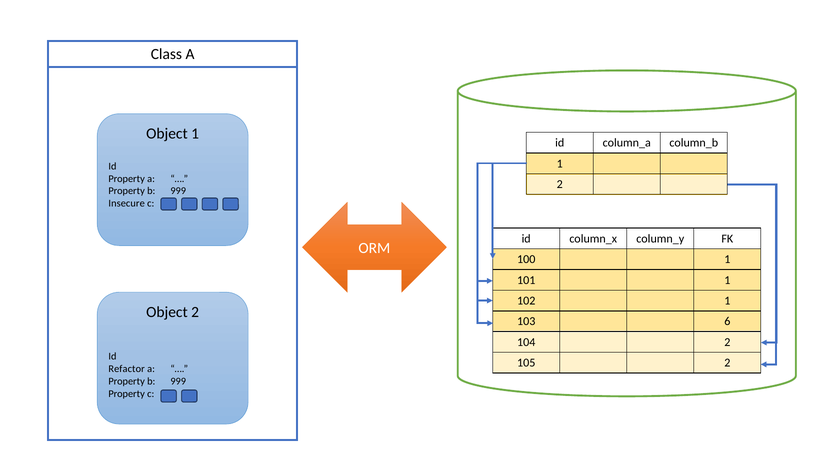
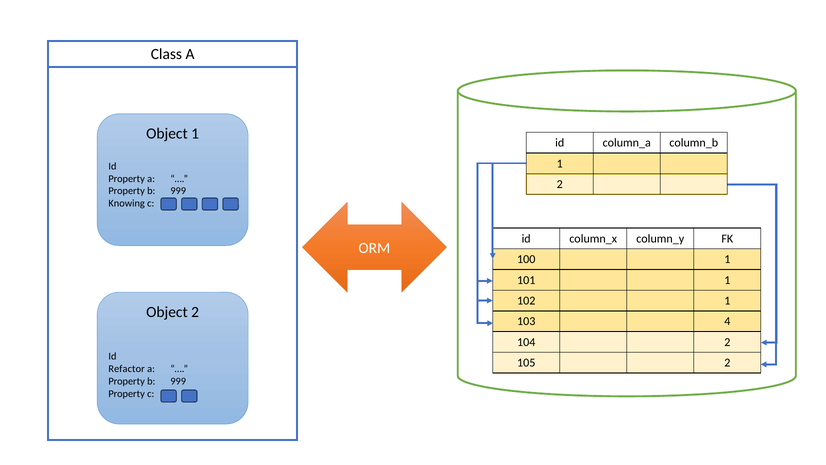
Insecure: Insecure -> Knowing (127, 203)
6: 6 -> 4 (727, 321)
